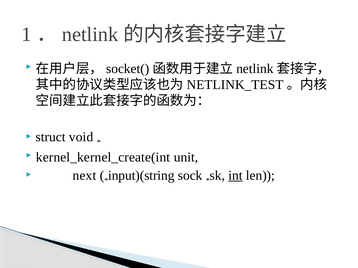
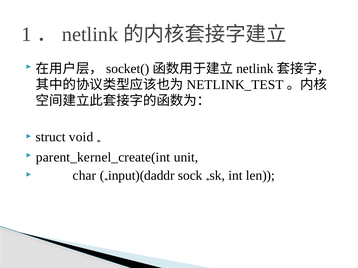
kernel_kernel_create(int: kernel_kernel_create(int -> parent_kernel_create(int (103, 158)
next: next -> char (84, 176)
input)(string: input)(string -> input)(daddr (141, 176)
int underline: present -> none (235, 176)
